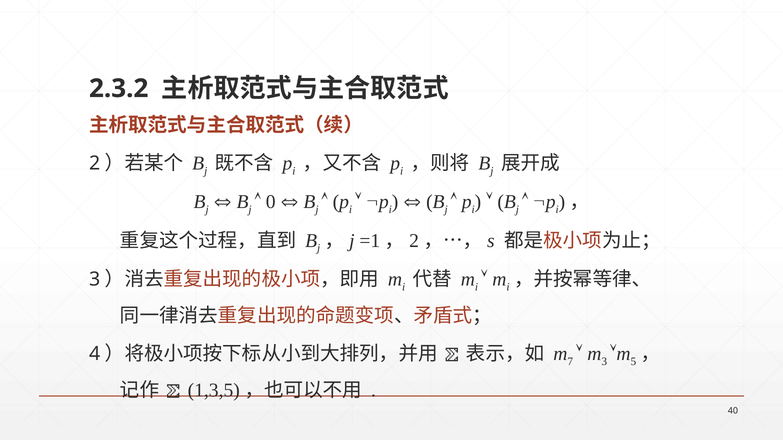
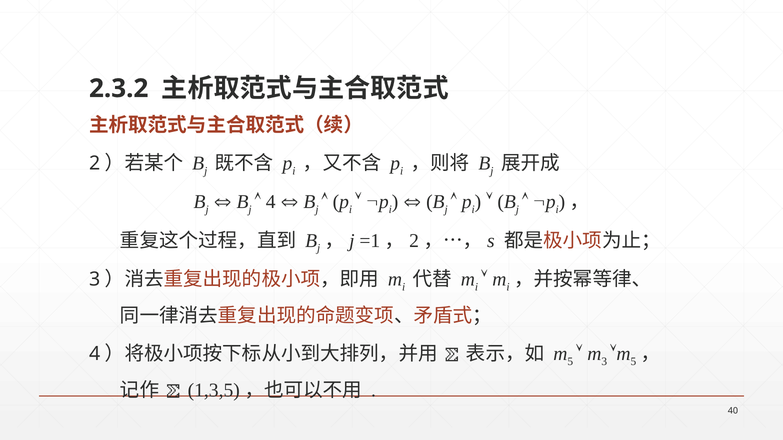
0: 0 -> 4 (271, 202)
7: 7 -> 5 (570, 362)
